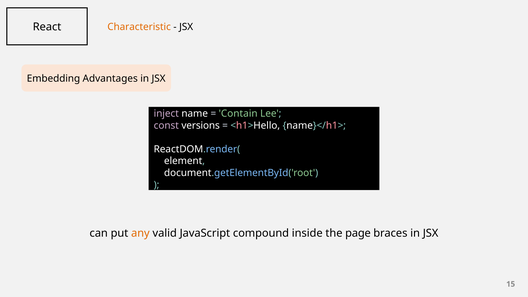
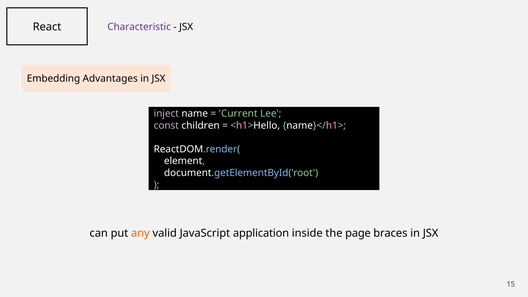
Characteristic colour: orange -> purple (139, 27)
Contain: Contain -> Current (238, 114)
versions: versions -> children (201, 125)
compound: compound -> application (261, 233)
